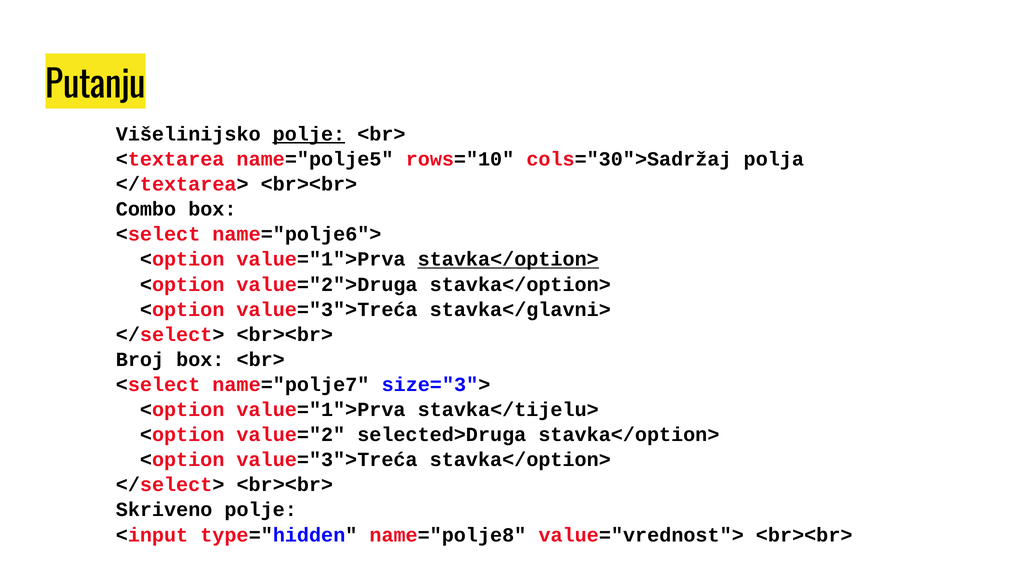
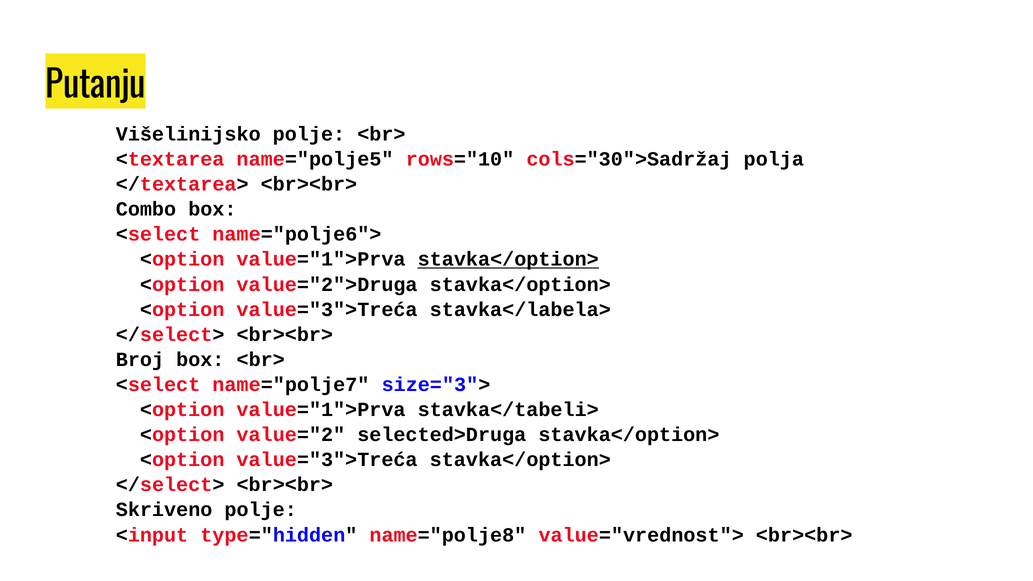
polje underline: present -> none (309, 134)
stavka</glavni>: stavka</glavni> -> stavka</labela> (520, 309)
stavka</tijelu>: stavka</tijelu> -> stavka</tabeli> (508, 410)
